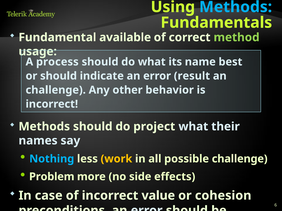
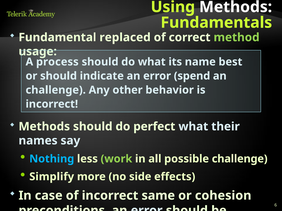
Methods colour: light blue -> white (236, 7)
available: available -> replaced (125, 37)
result: result -> spend (192, 76)
project: project -> perfect (154, 127)
work colour: yellow -> light green (116, 159)
Problem: Problem -> Simplify (52, 177)
value: value -> same (158, 196)
